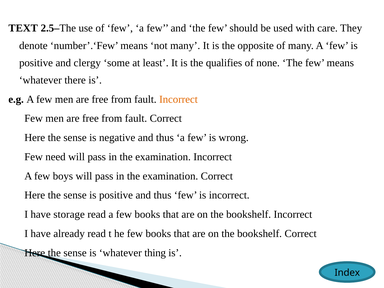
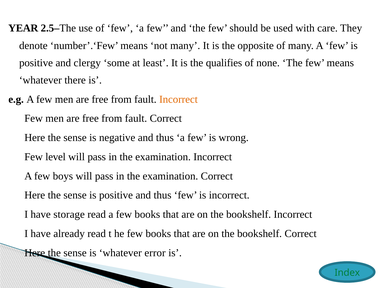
TEXT: TEXT -> YEAR (23, 28)
need: need -> level (56, 157)
thing: thing -> error (155, 253)
Index colour: black -> green (347, 273)
